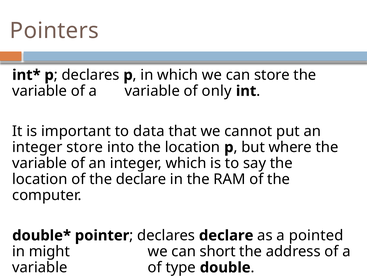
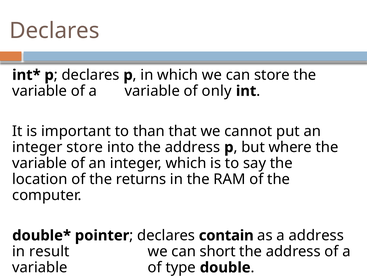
Pointers: Pointers -> Declares (54, 31)
data: data -> than (149, 131)
into the location: location -> address (192, 147)
the declare: declare -> returns (141, 179)
declares declare: declare -> contain (226, 235)
a pointed: pointed -> address (316, 235)
might: might -> result (49, 251)
